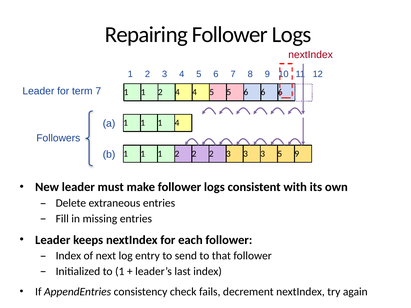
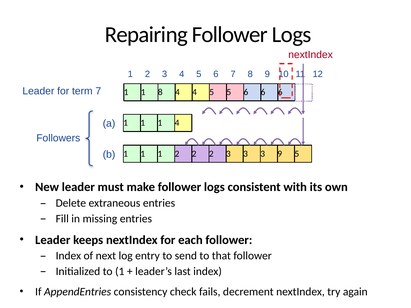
2: 2 -> 8 (160, 92)
3 5: 5 -> 9 (280, 154)
2 9: 9 -> 5 (297, 154)
